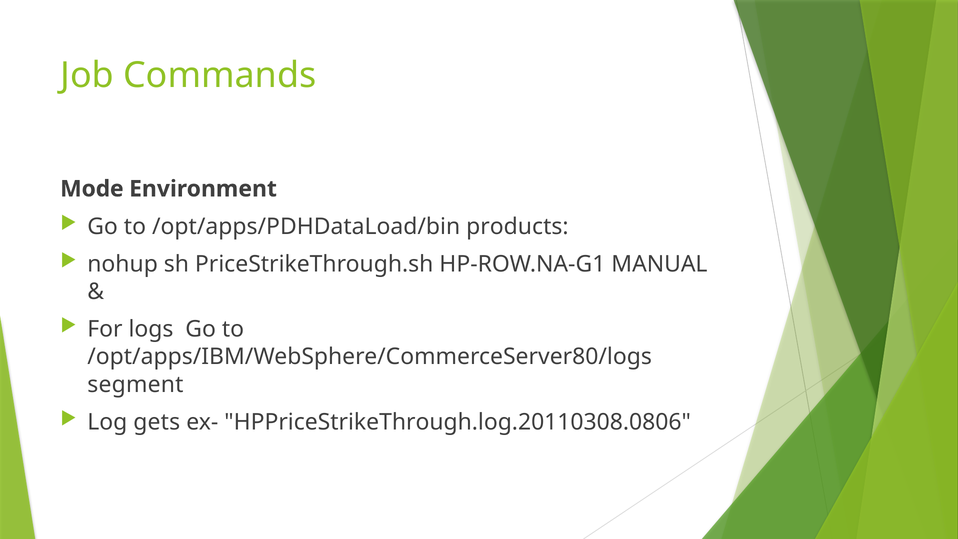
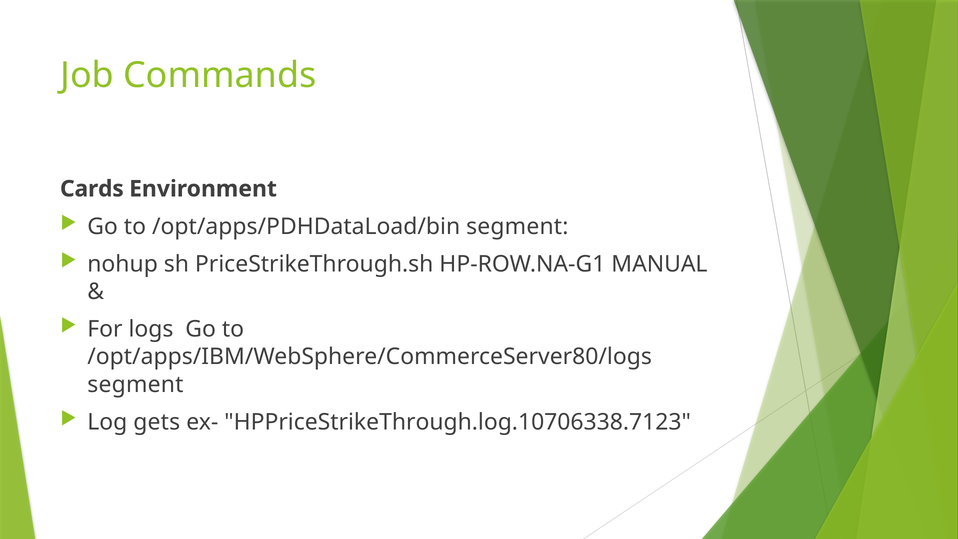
Mode: Mode -> Cards (92, 189)
/opt/apps/PDHDataLoad/bin products: products -> segment (517, 226)
HPPriceStrikeThrough.log.20110308.0806: HPPriceStrikeThrough.log.20110308.0806 -> HPPriceStrikeThrough.log.10706338.7123 (458, 422)
